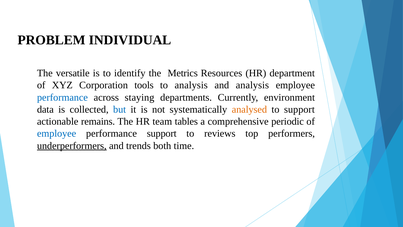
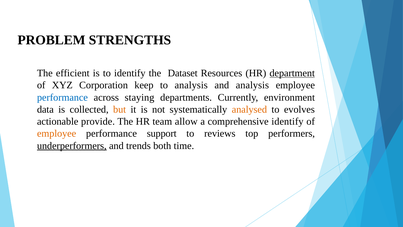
INDIVIDUAL: INDIVIDUAL -> STRENGTHS (130, 40)
versatile: versatile -> efficient (73, 73)
Metrics: Metrics -> Dataset (183, 73)
department underline: none -> present (292, 73)
tools: tools -> keep (144, 85)
but colour: blue -> orange (120, 109)
to support: support -> evolves (299, 109)
remains: remains -> provide (98, 121)
tables: tables -> allow (186, 121)
comprehensive periodic: periodic -> identify (287, 121)
employee colour: blue -> orange (57, 133)
